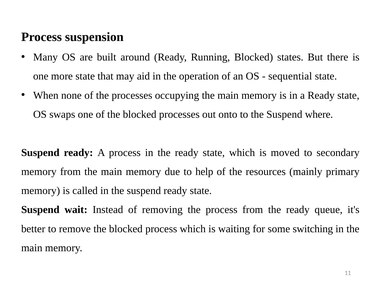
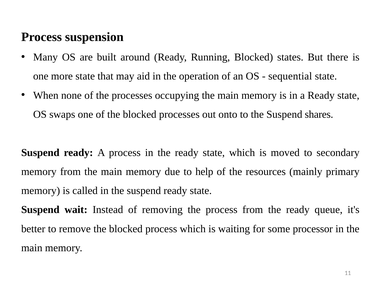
where: where -> shares (319, 114)
switching: switching -> processor (313, 229)
